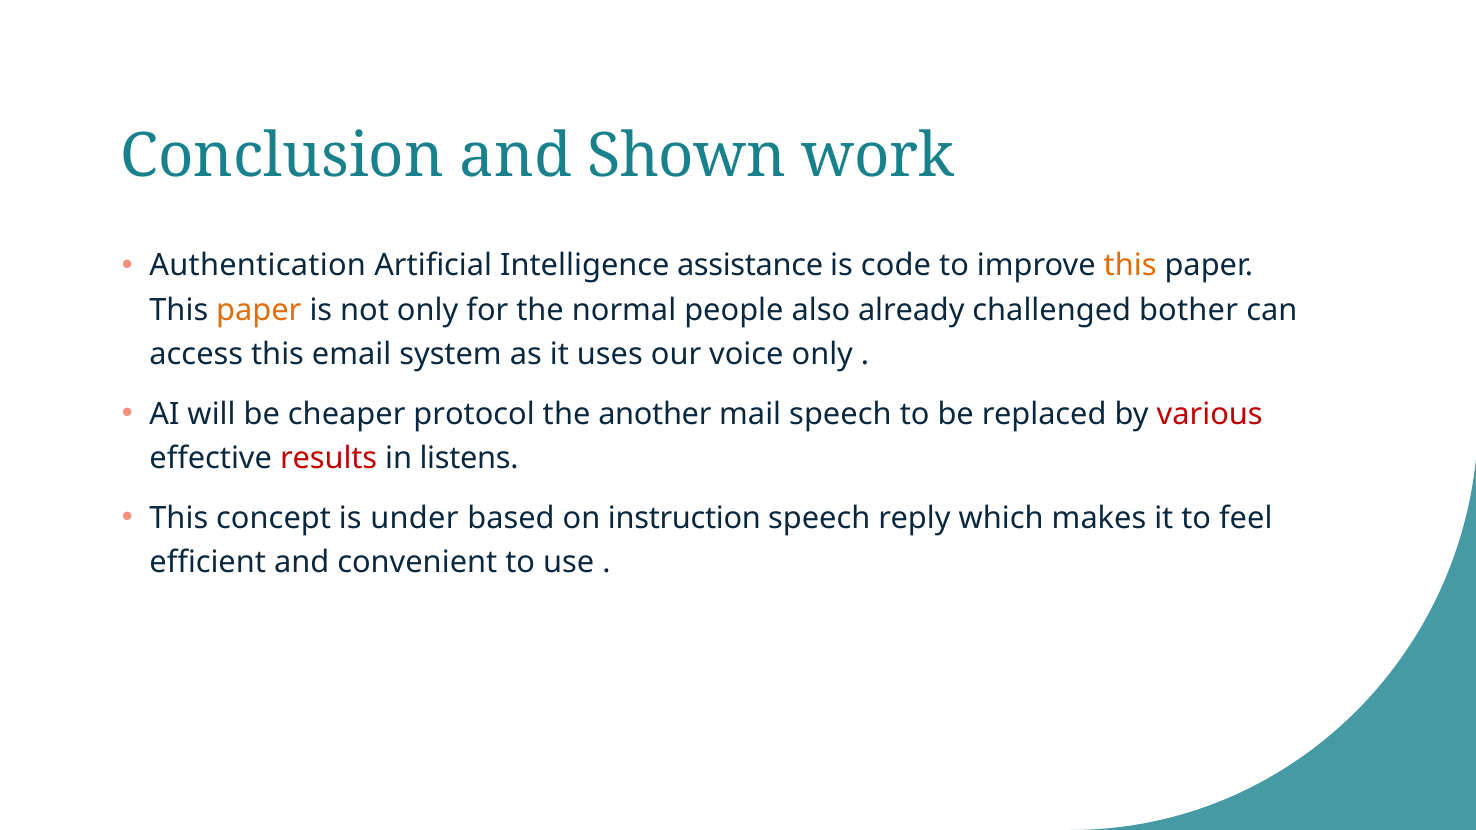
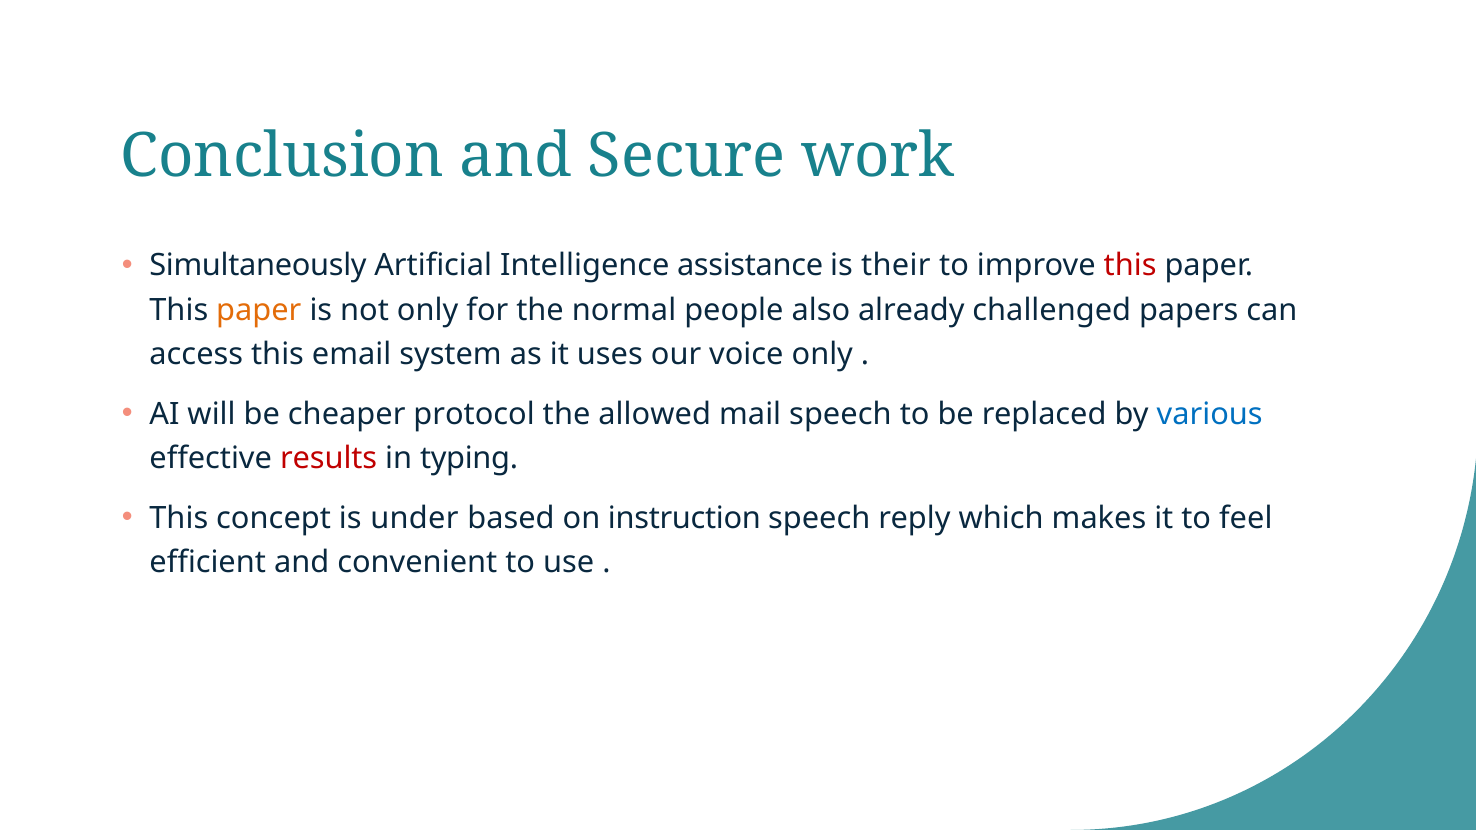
Shown: Shown -> Secure (686, 156)
Authentication: Authentication -> Simultaneously (258, 266)
code: code -> their (896, 266)
this colour: orange -> red (1130, 266)
bother: bother -> papers (1189, 310)
another: another -> allowed (655, 414)
various colour: red -> blue (1210, 414)
listens: listens -> typing (469, 458)
